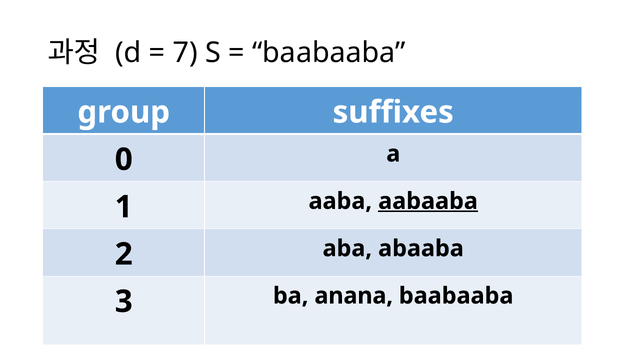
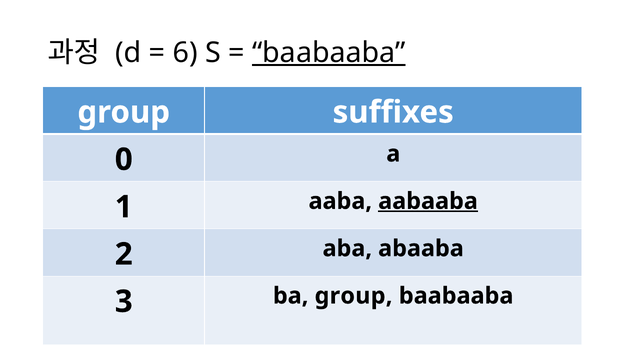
7: 7 -> 6 (185, 53)
baabaaba underline: none -> present (329, 53)
ba anana: anana -> group (354, 295)
